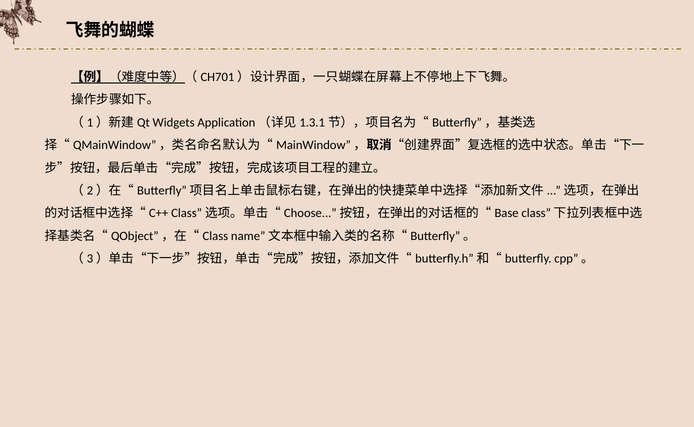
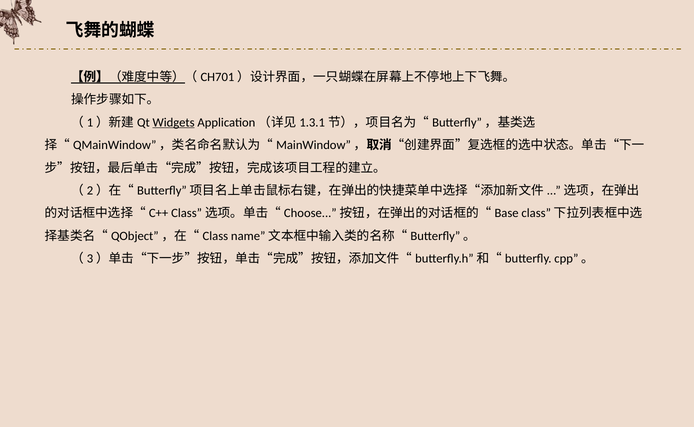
Widgets underline: none -> present (174, 122)
